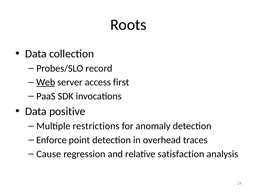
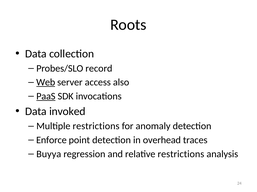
first: first -> also (121, 83)
PaaS underline: none -> present (46, 97)
positive: positive -> invoked (67, 112)
Cause: Cause -> Buyya (49, 155)
relative satisfaction: satisfaction -> restrictions (181, 155)
